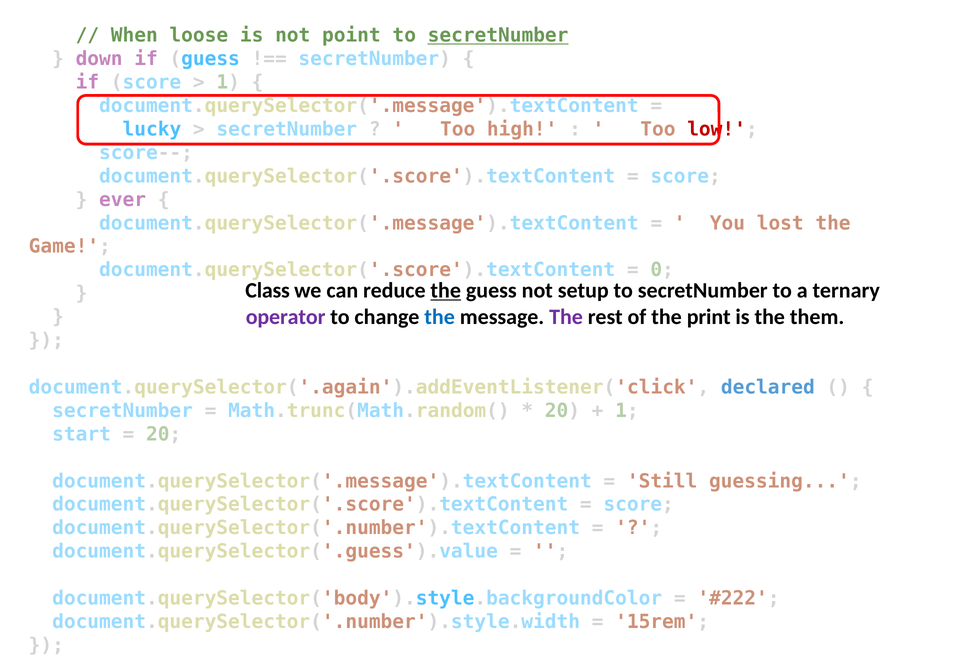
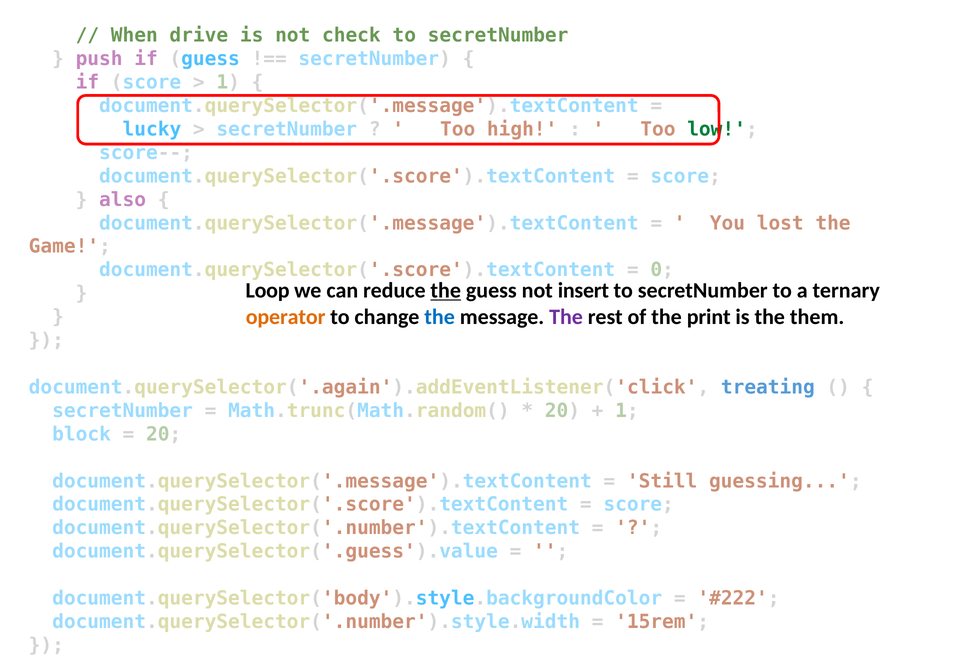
loose: loose -> drive (199, 35)
point: point -> check (351, 35)
secretNumber underline: present -> none (498, 35)
down: down -> push (99, 59)
low colour: red -> green (717, 129)
ever: ever -> also (123, 200)
Class: Class -> Loop (268, 290)
setup: setup -> insert (583, 290)
operator colour: purple -> orange (286, 317)
declared: declared -> treating (768, 387)
start: start -> block (82, 434)
